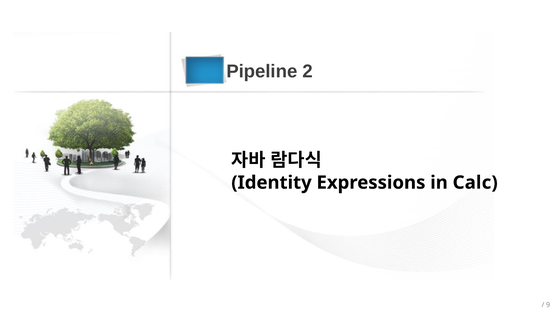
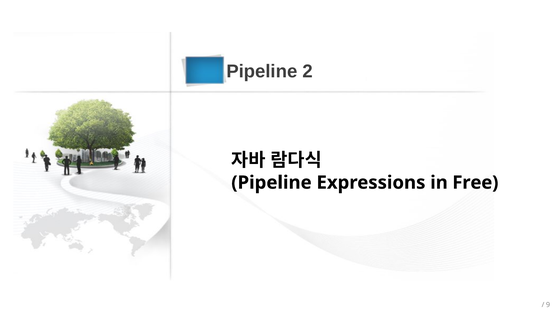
Identity: Identity -> Pipeline (271, 182)
Calc: Calc -> Free (475, 182)
